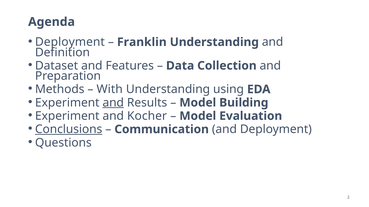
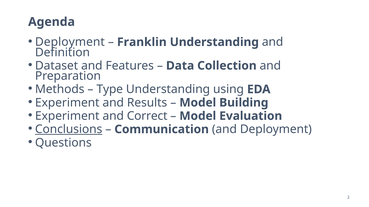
With: With -> Type (110, 90)
and underline: present -> none (113, 103)
Kocher: Kocher -> Correct (147, 116)
